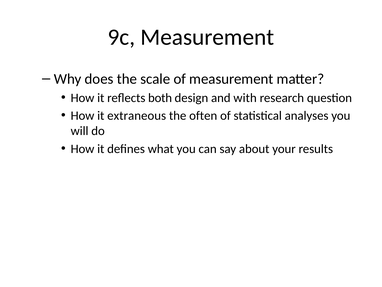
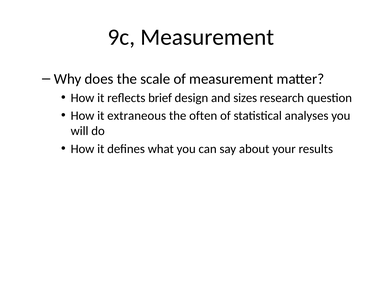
both: both -> brief (160, 98)
with: with -> sizes (245, 98)
